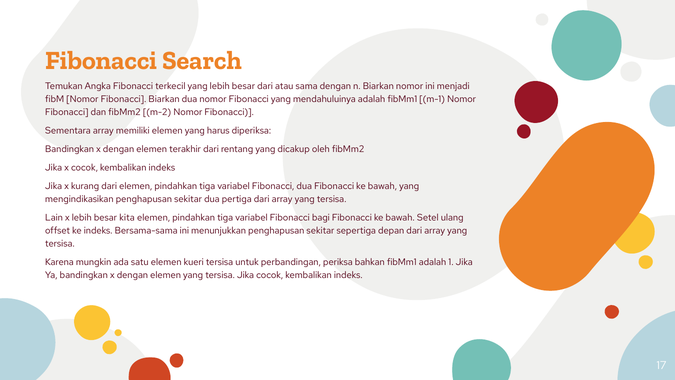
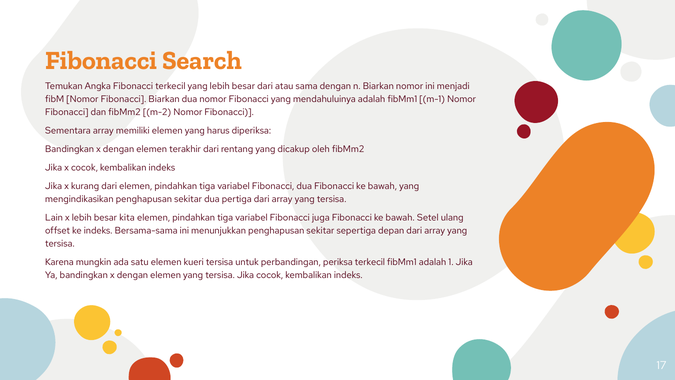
bagi: bagi -> juga (321, 218)
periksa bahkan: bahkan -> terkecil (370, 262)
